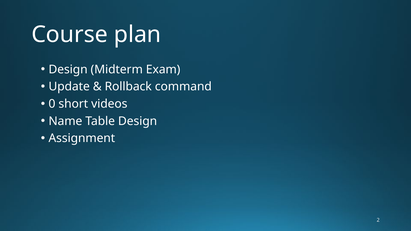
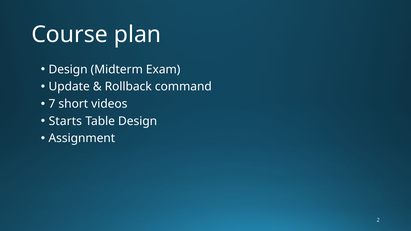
0: 0 -> 7 (52, 104)
Name: Name -> Starts (65, 121)
